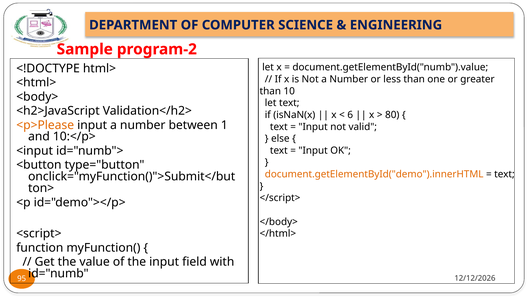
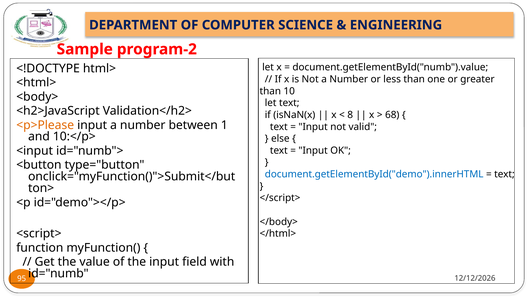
6: 6 -> 8 (350, 115)
80: 80 -> 68 (392, 115)
document.getElementById("demo").innerHTML colour: orange -> blue (374, 174)
